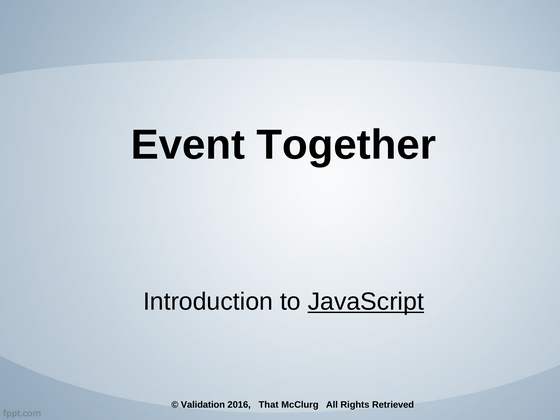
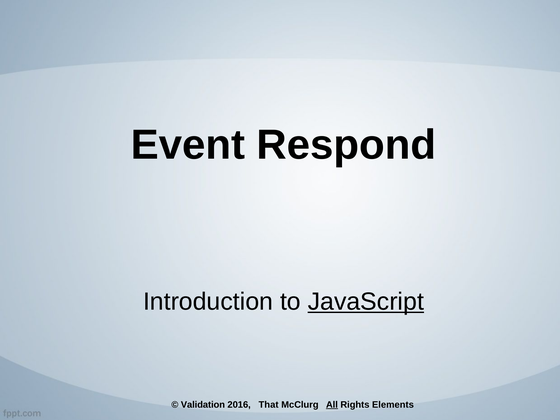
Together: Together -> Respond (346, 145)
All underline: none -> present (332, 405)
Retrieved: Retrieved -> Elements (393, 405)
